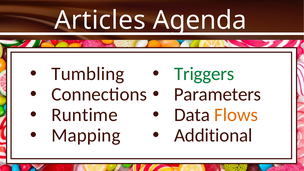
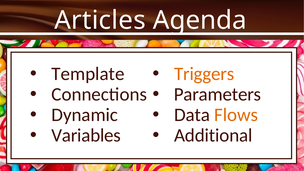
Tumbling: Tumbling -> Template (88, 74)
Triggers colour: green -> orange (204, 74)
Runtime: Runtime -> Dynamic (85, 115)
Mapping: Mapping -> Variables (86, 135)
